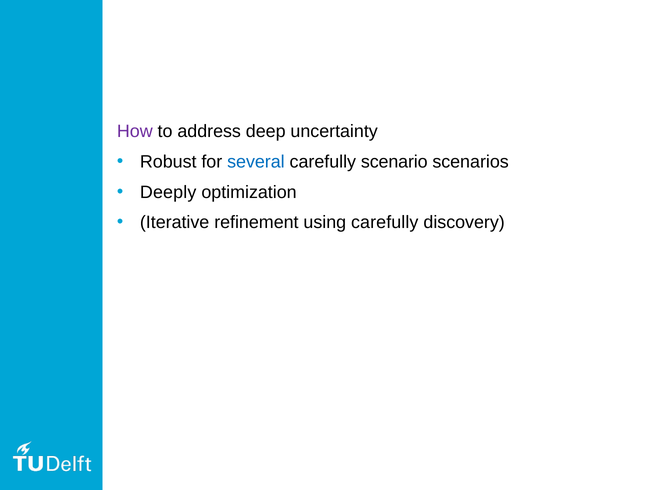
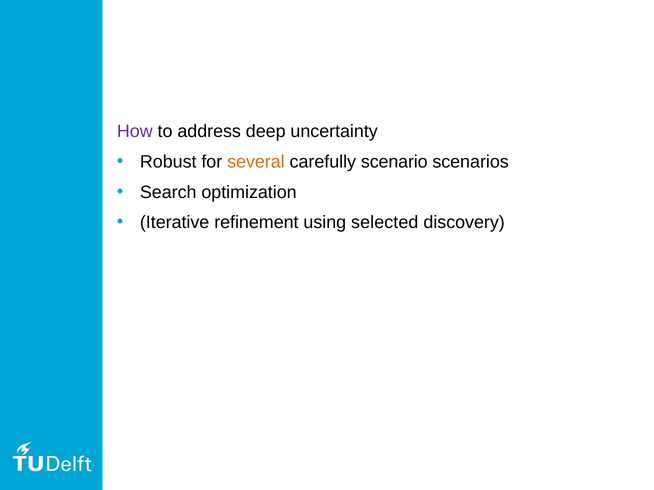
several colour: blue -> orange (256, 162)
Deeply: Deeply -> Search (168, 192)
using carefully: carefully -> selected (385, 223)
